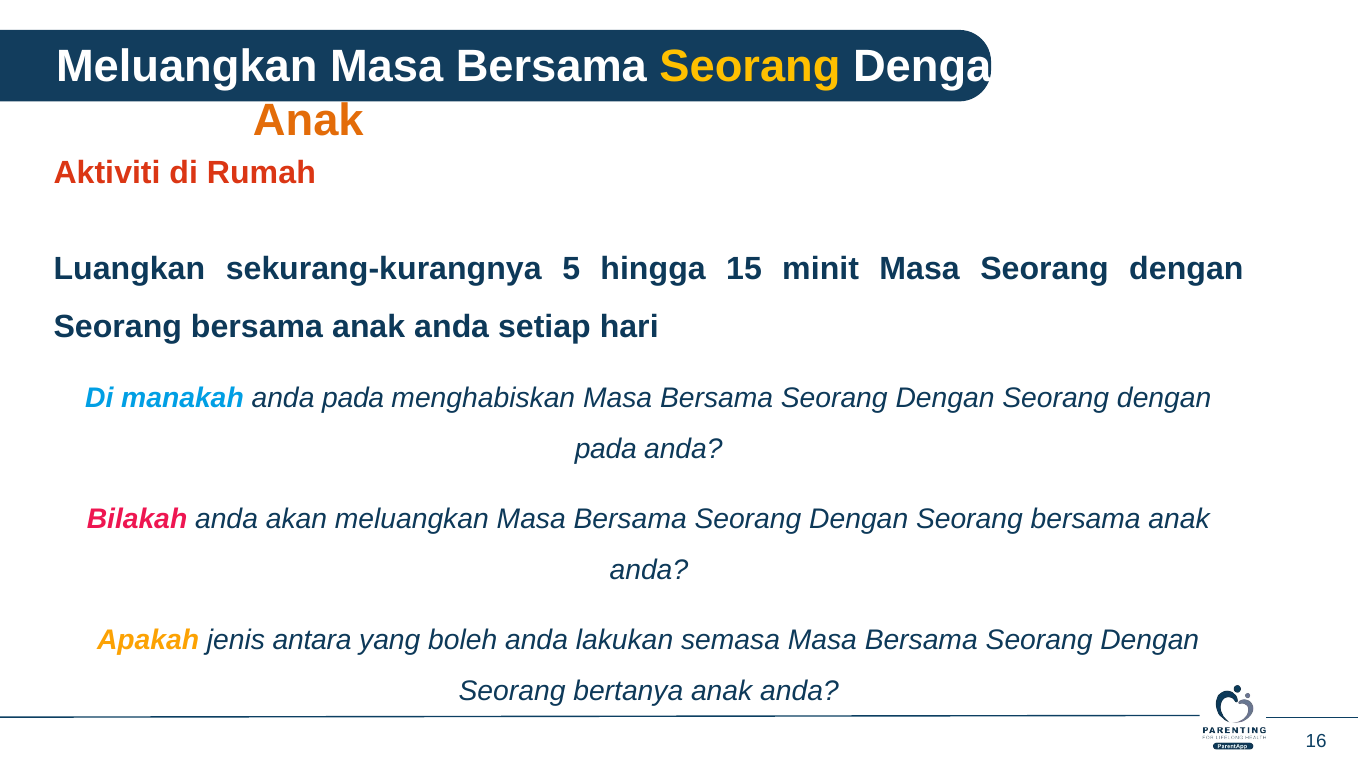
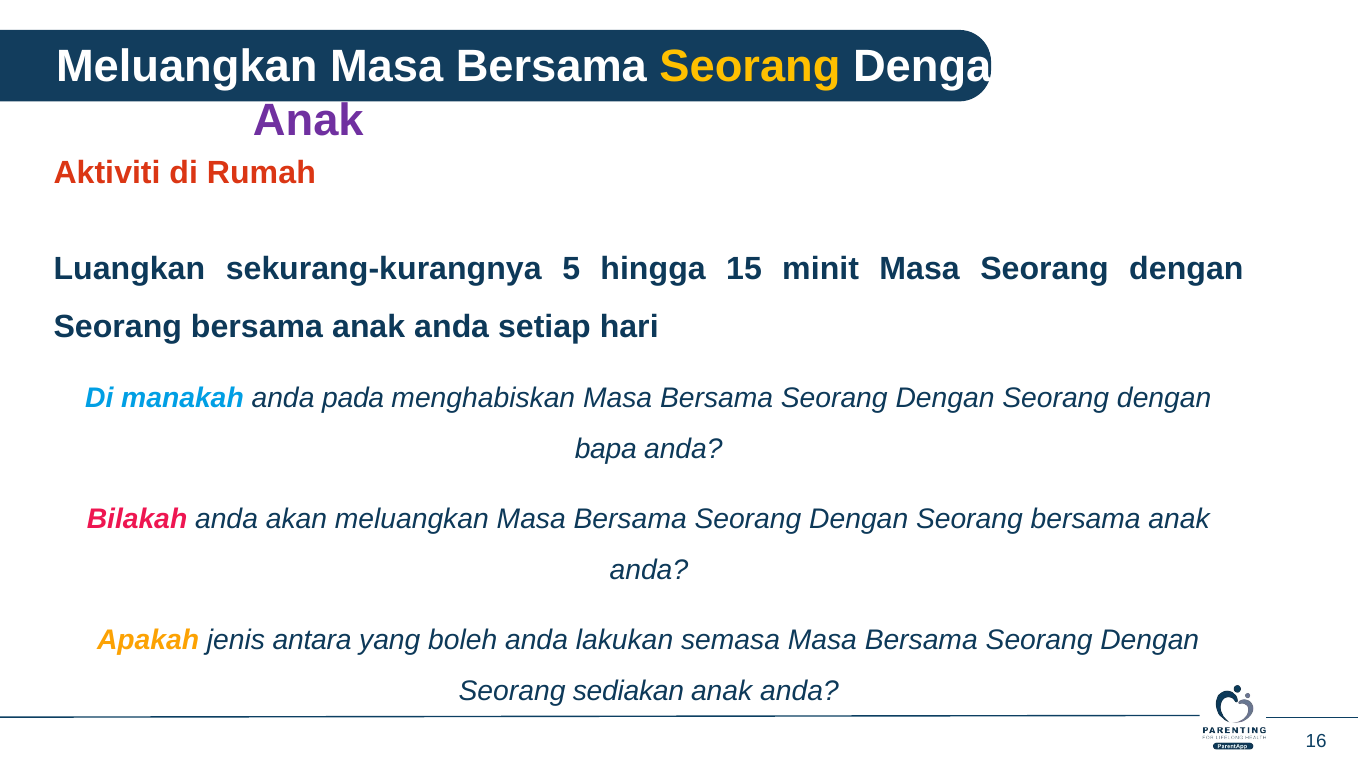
Anak colour: orange -> purple (308, 121)
pada: pada -> bapa (606, 449)
bertanya: bertanya -> sediakan (628, 691)
